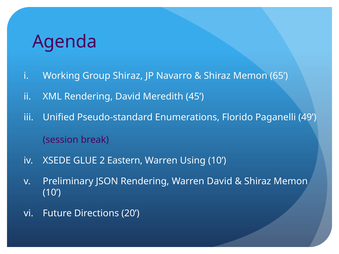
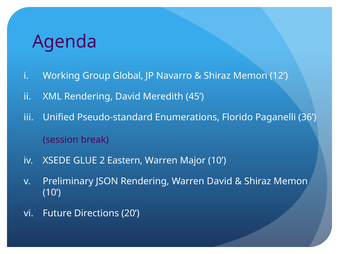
Group Shiraz: Shiraz -> Global (128, 76)
65: 65 -> 12 (279, 76)
49: 49 -> 36 (307, 117)
Using: Using -> Major (193, 161)
